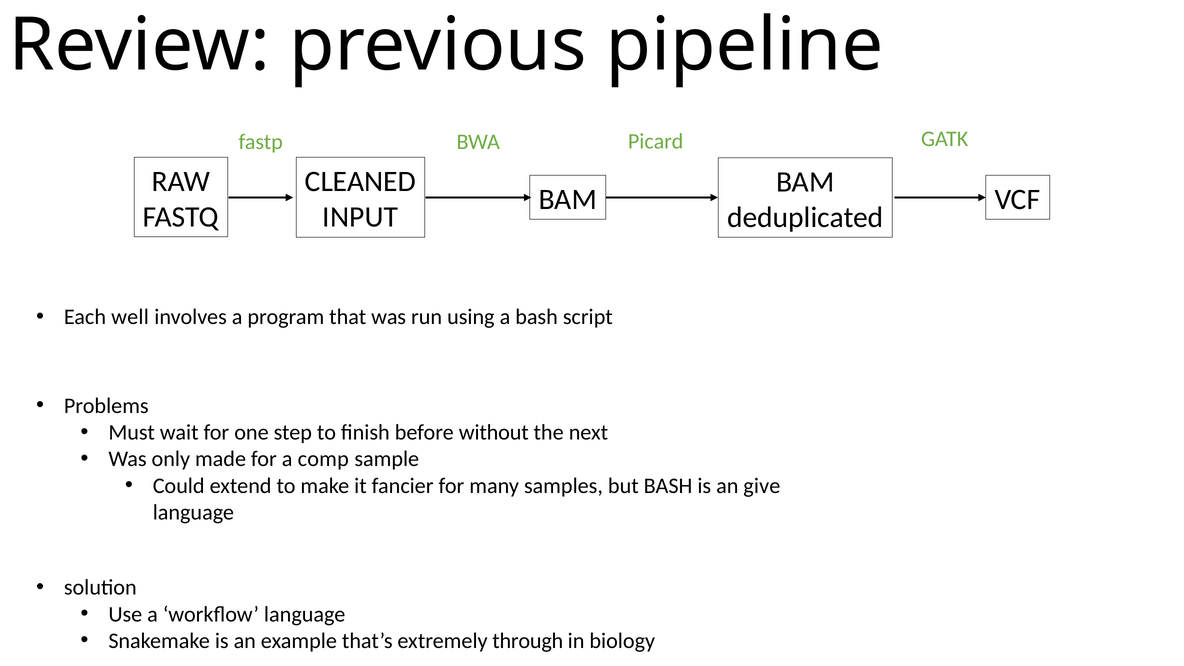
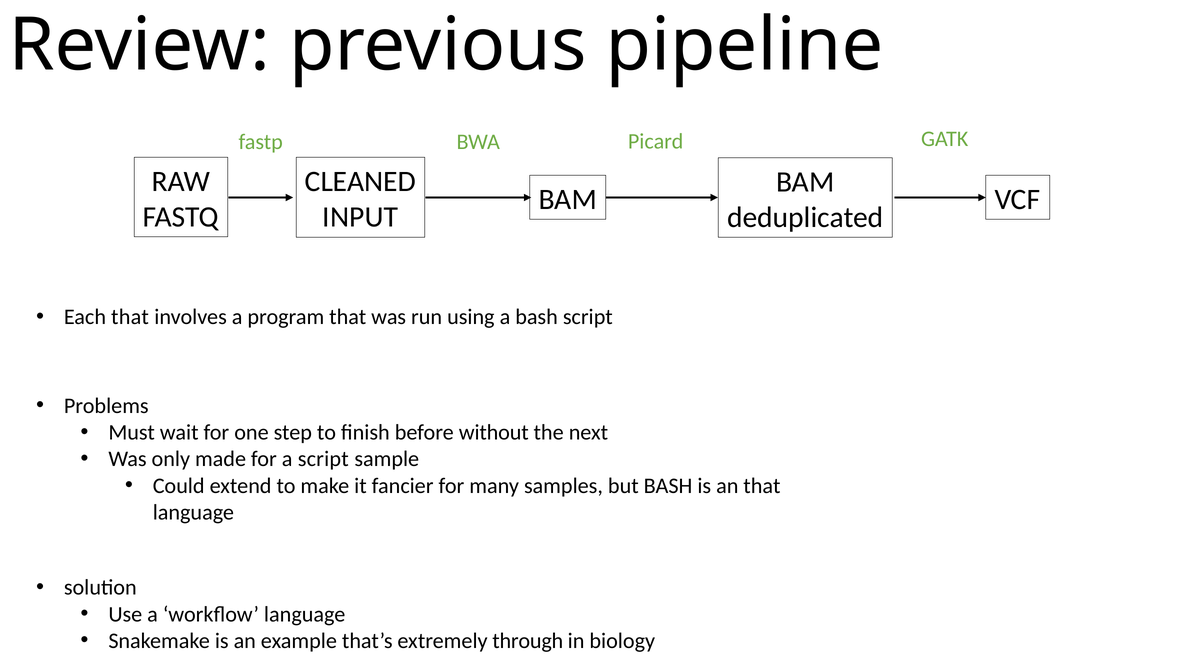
Each well: well -> that (130, 317)
a comp: comp -> script (323, 459)
an give: give -> that (762, 486)
